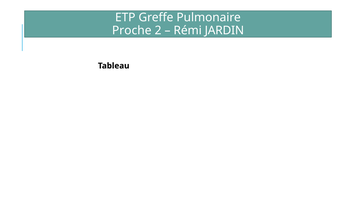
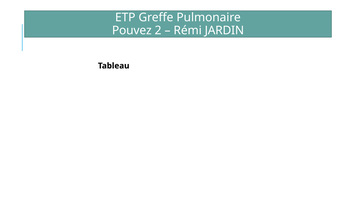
Proche: Proche -> Pouvez (132, 30)
